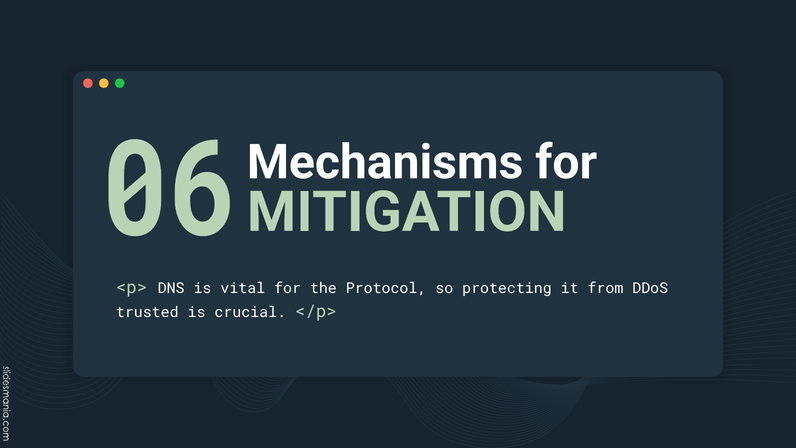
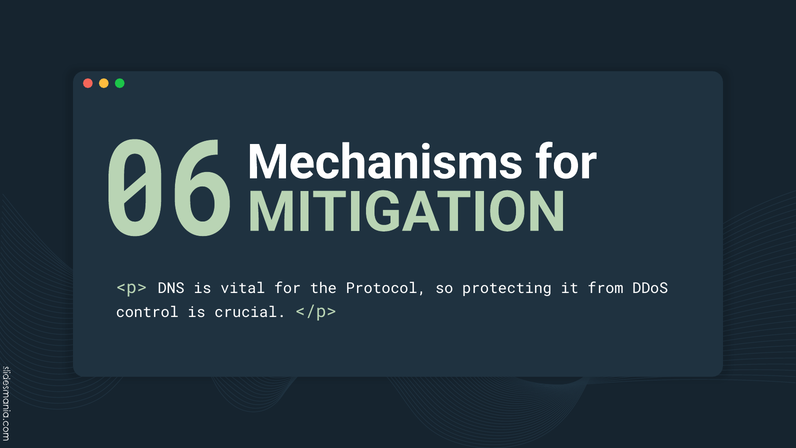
trusted: trusted -> control (147, 312)
